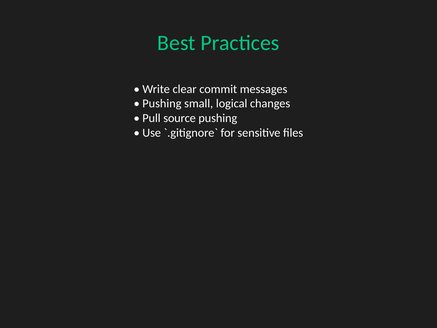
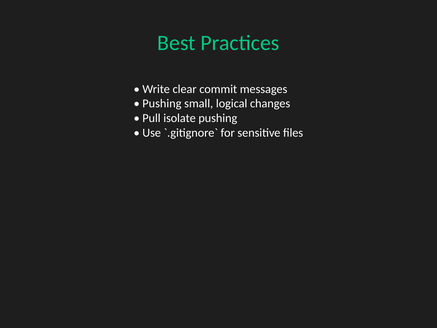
source: source -> isolate (180, 118)
